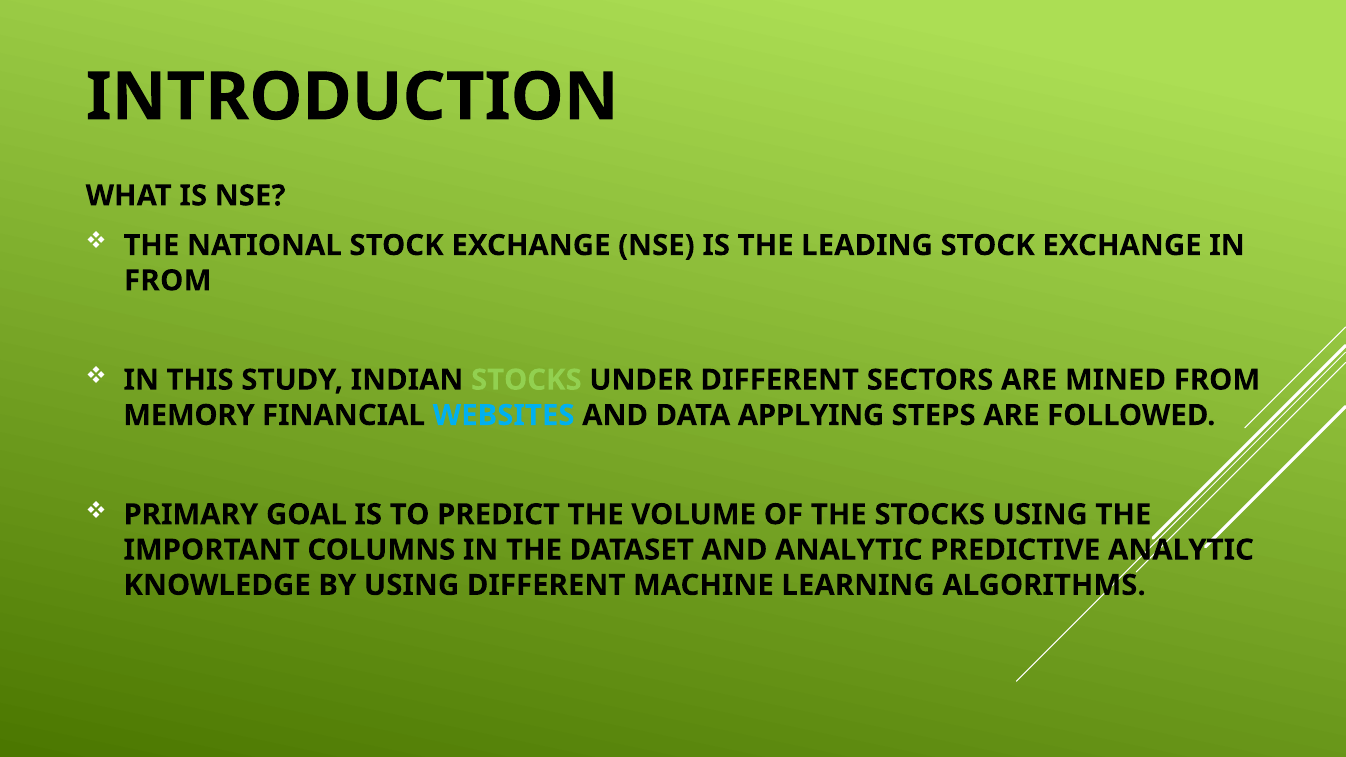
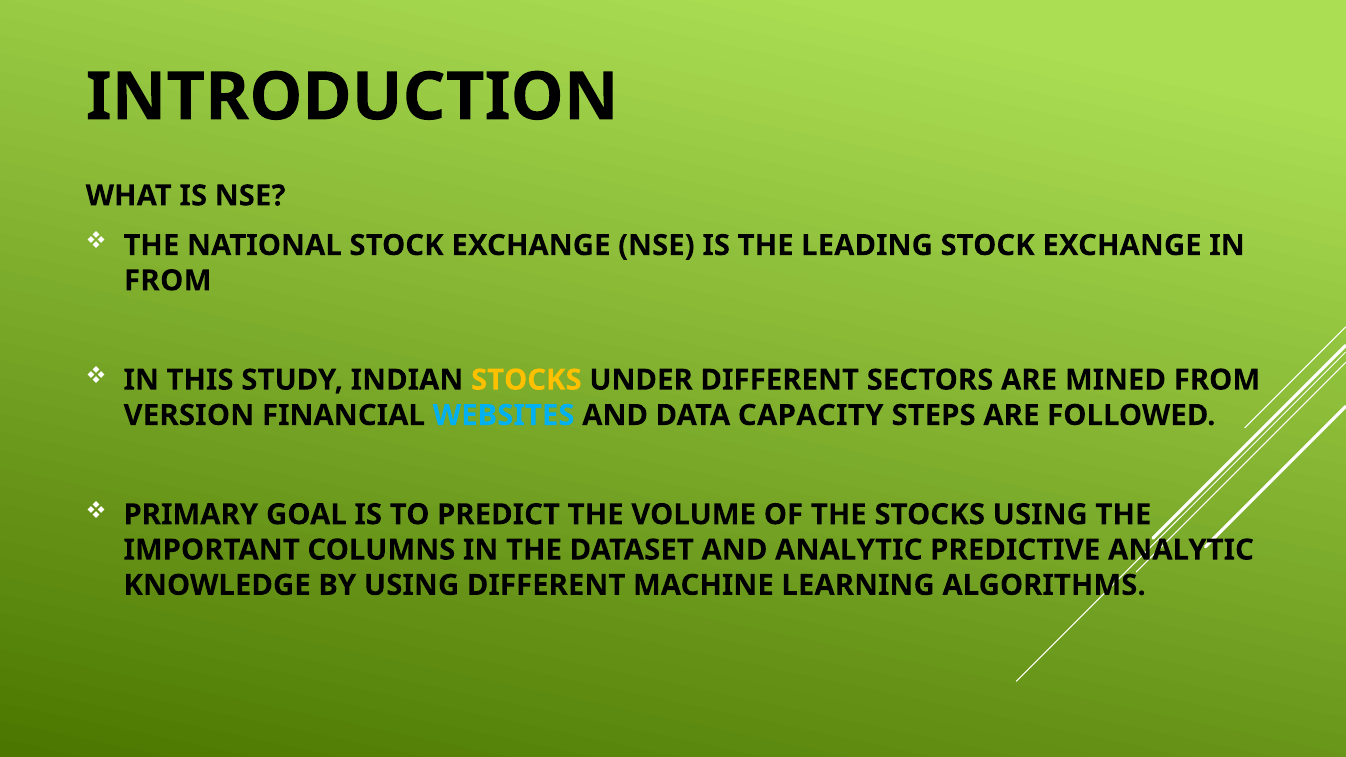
STOCKS colour: light green -> yellow (526, 380)
MEMORY: MEMORY -> VERSION (189, 415)
APPLYING: APPLYING -> CAPACITY (811, 415)
